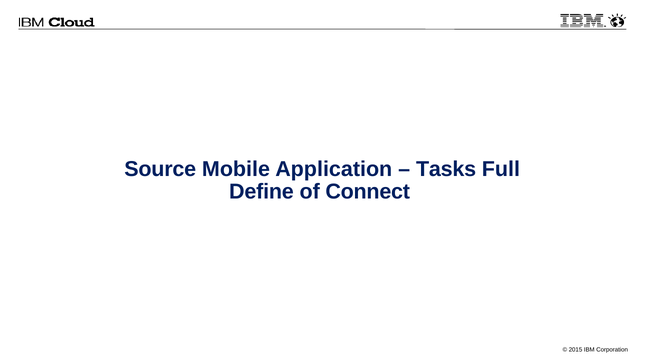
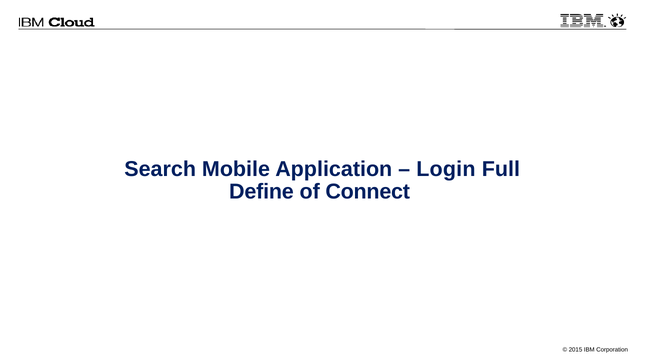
Source: Source -> Search (160, 169)
Tasks: Tasks -> Login (446, 169)
